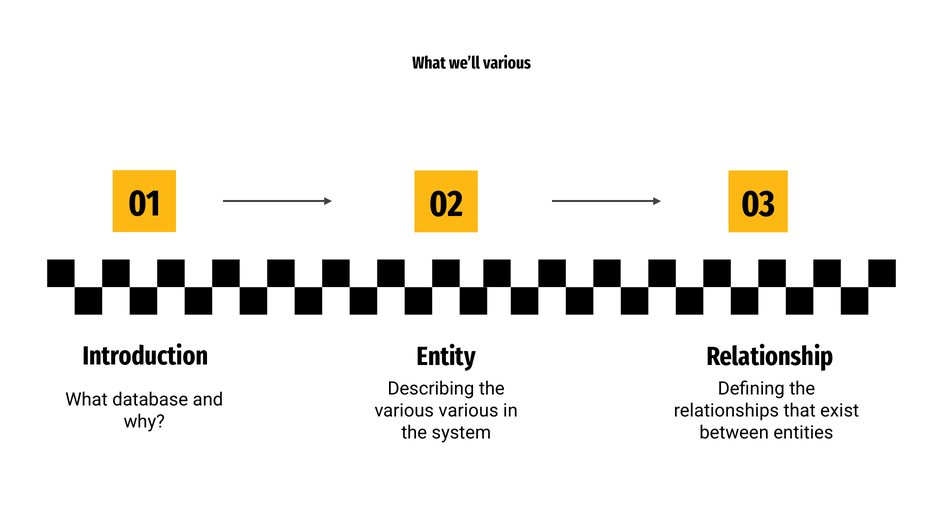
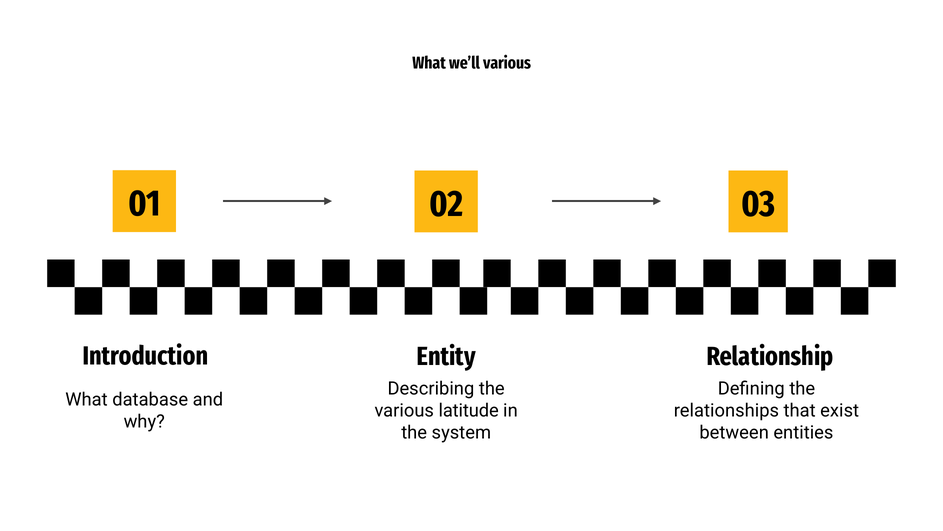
various various: various -> latitude (469, 410)
